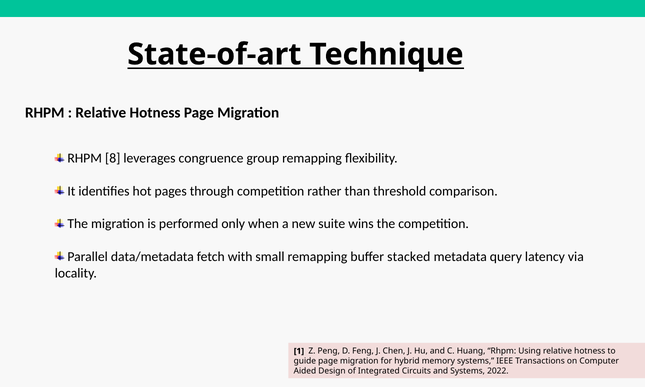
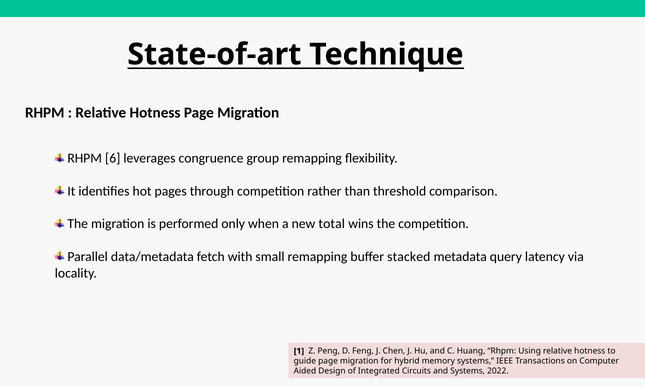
8: 8 -> 6 (113, 158)
suite: suite -> total (332, 224)
